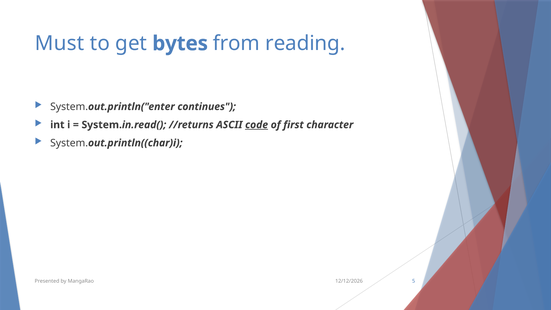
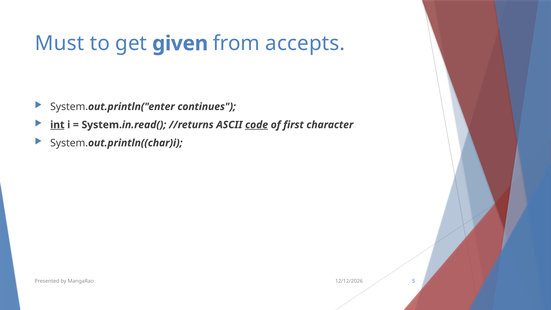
bytes: bytes -> given (180, 43)
reading: reading -> accepts (305, 43)
int underline: none -> present (57, 125)
